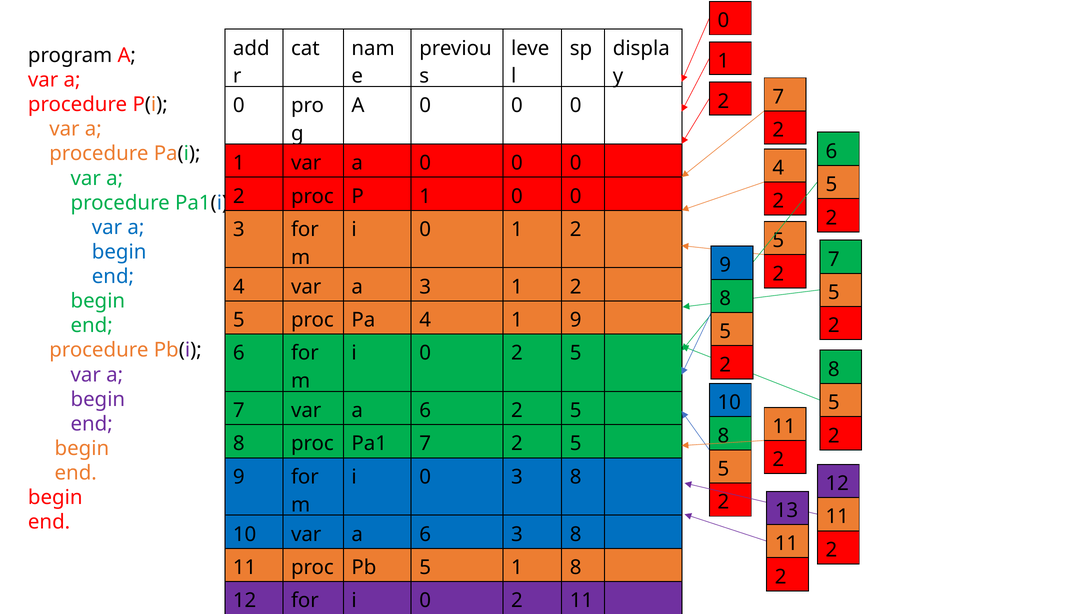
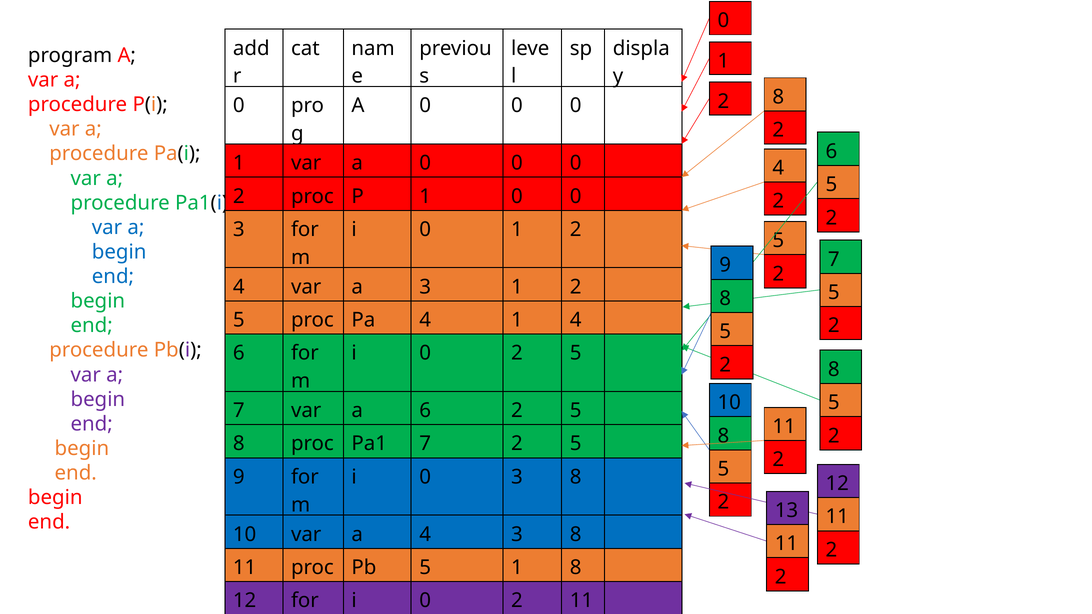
7: 7 -> 8 (778, 97)
1 9: 9 -> 4 (576, 320)
10 var a 6: 6 -> 4 (425, 534)
